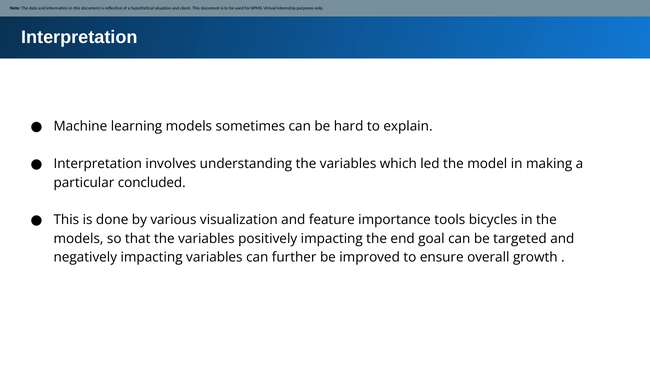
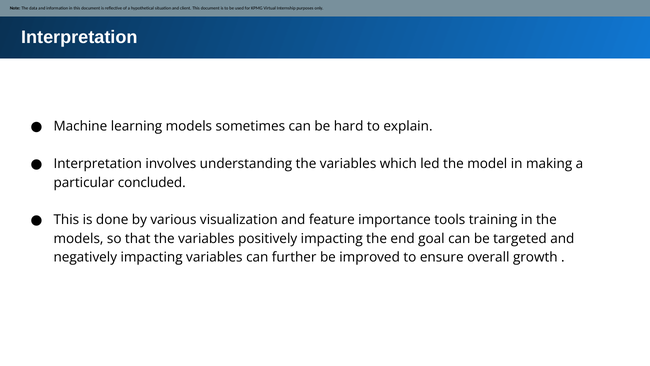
bicycles: bicycles -> training (493, 220)
